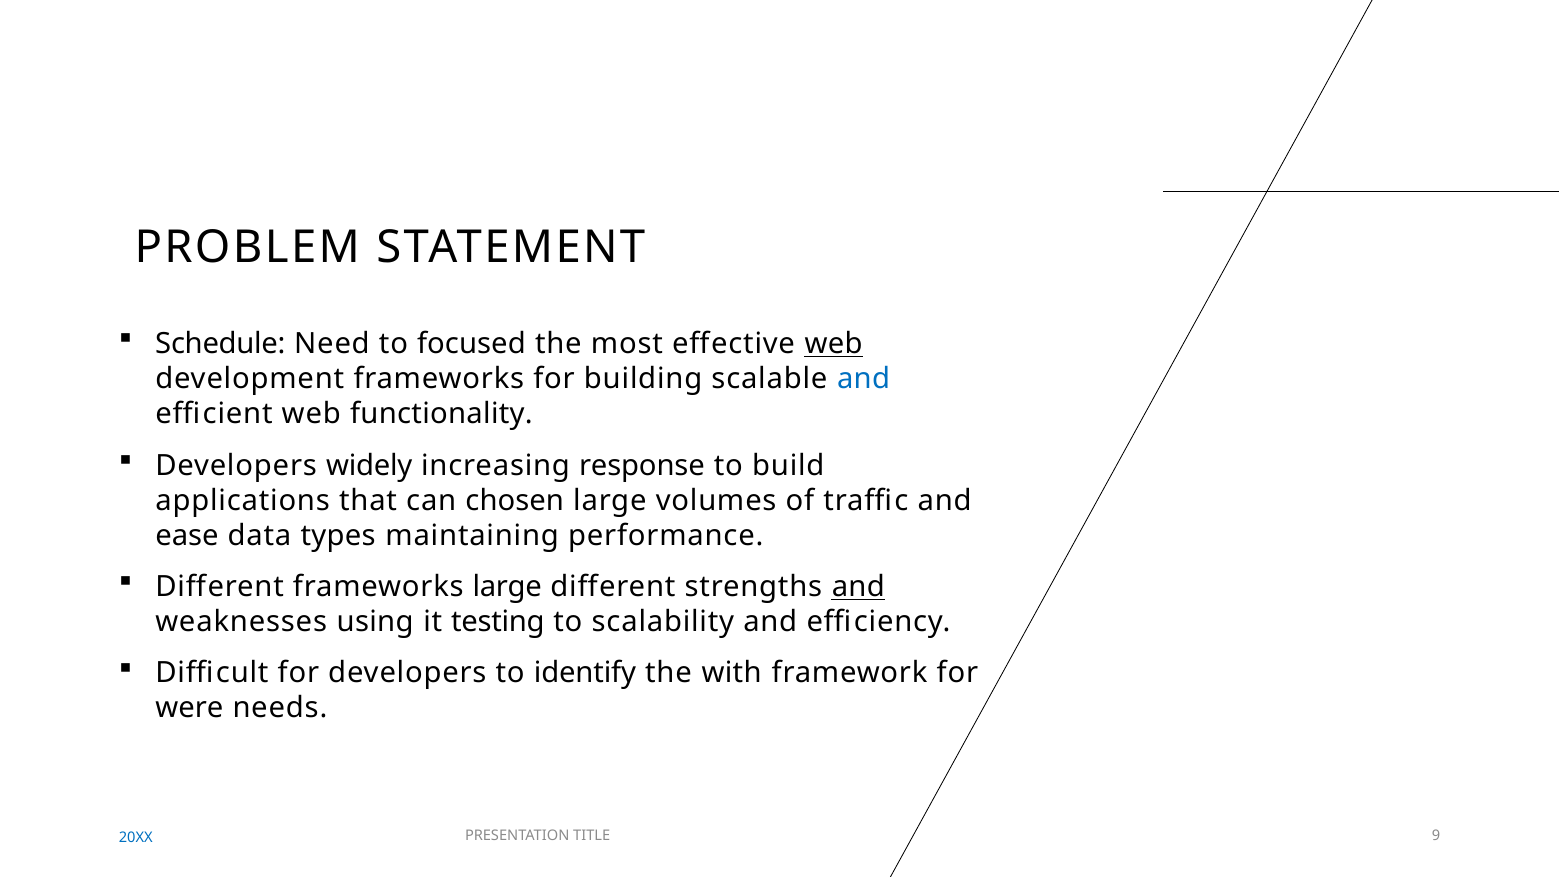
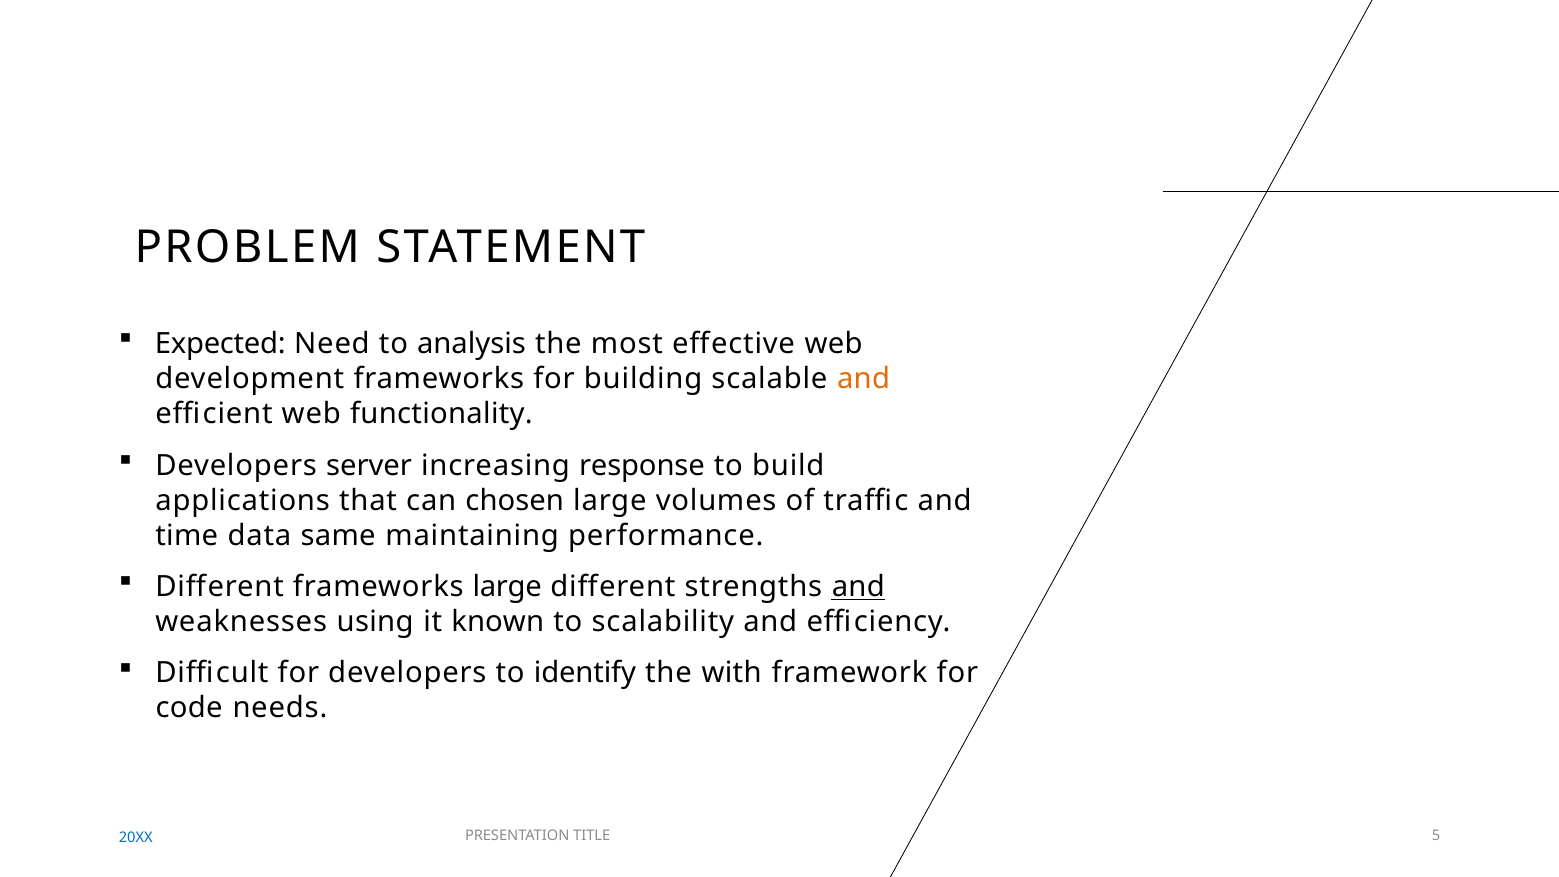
Schedule: Schedule -> Expected (220, 344)
focused: focused -> analysis (471, 344)
web underline: present -> none (834, 344)
and colour: blue -> orange (864, 379)
widely: widely -> server (369, 465)
ease: ease -> time (187, 535)
types: types -> same (338, 535)
testing: testing -> known (498, 622)
were: were -> code (189, 708)
9: 9 -> 5 (1436, 836)
